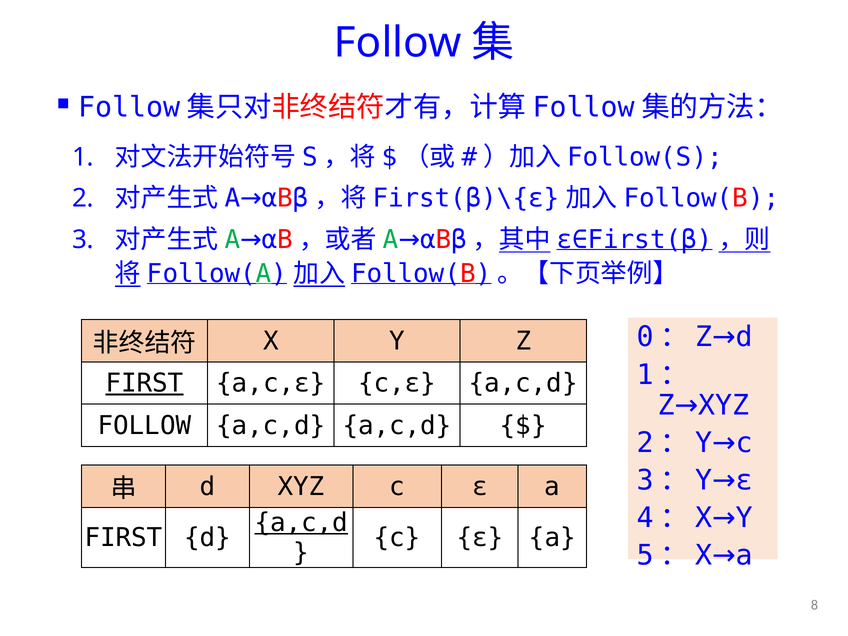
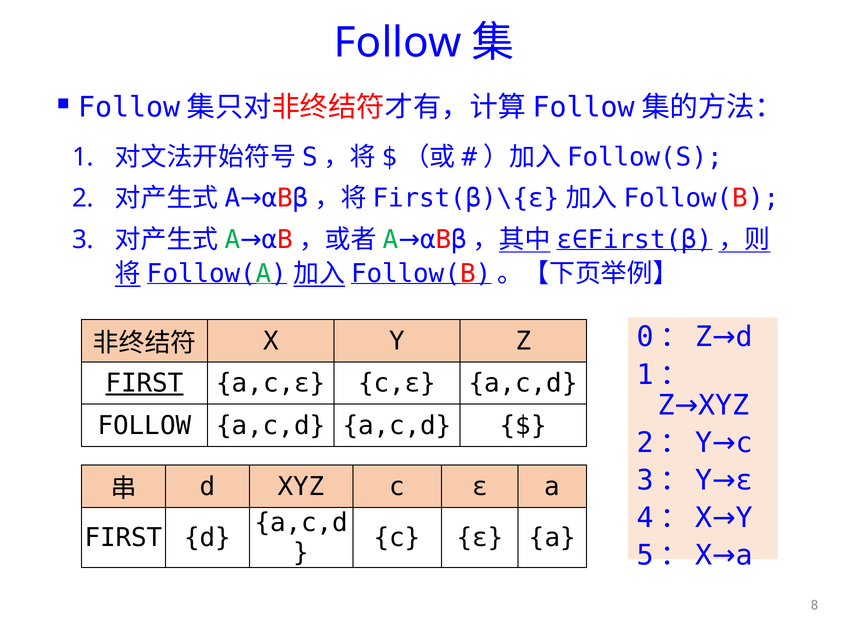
a,c,d underline: present -> none (301, 523)
